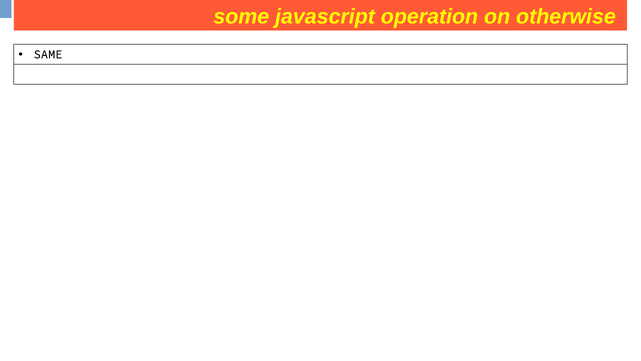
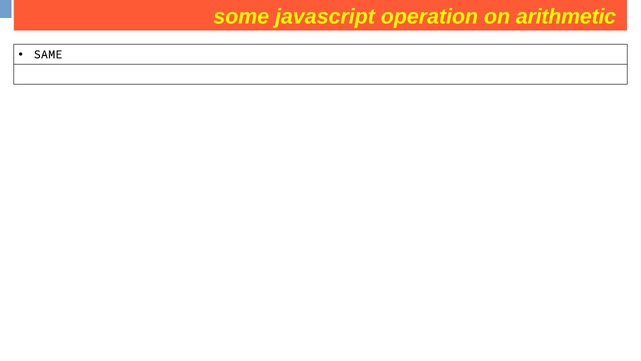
otherwise: otherwise -> arithmetic (566, 17)
